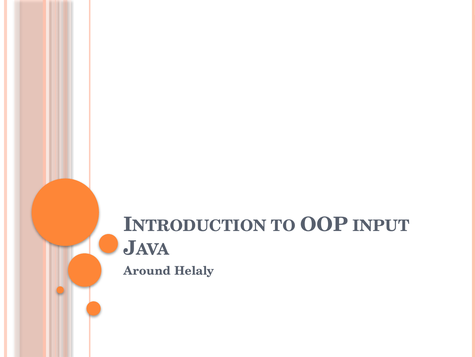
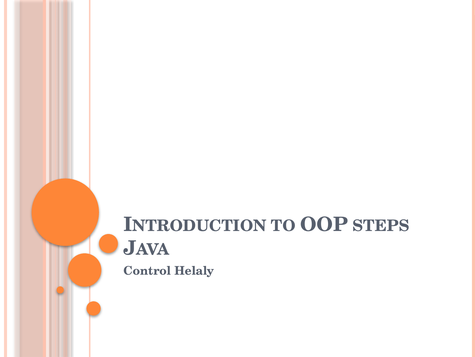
INPUT: INPUT -> STEPS (381, 225)
Around: Around -> Control (147, 270)
